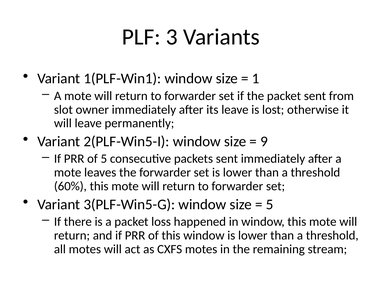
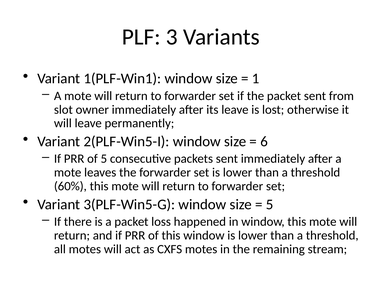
9: 9 -> 6 (264, 142)
